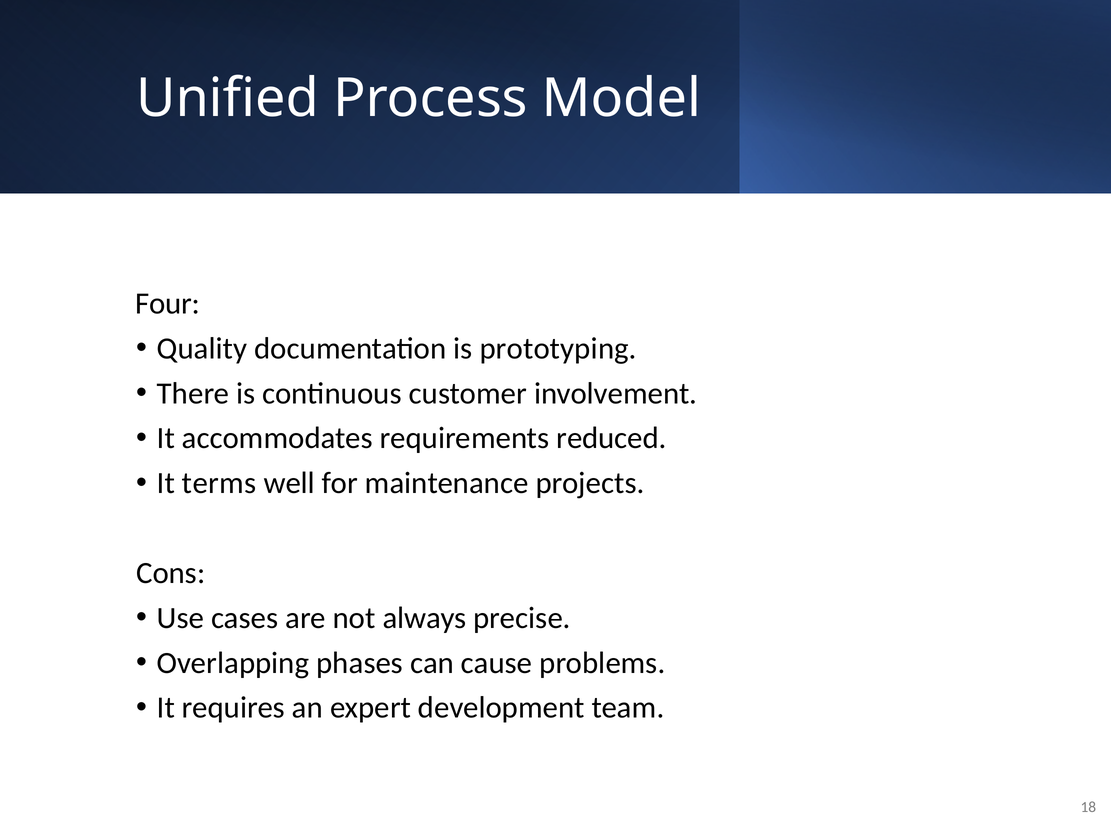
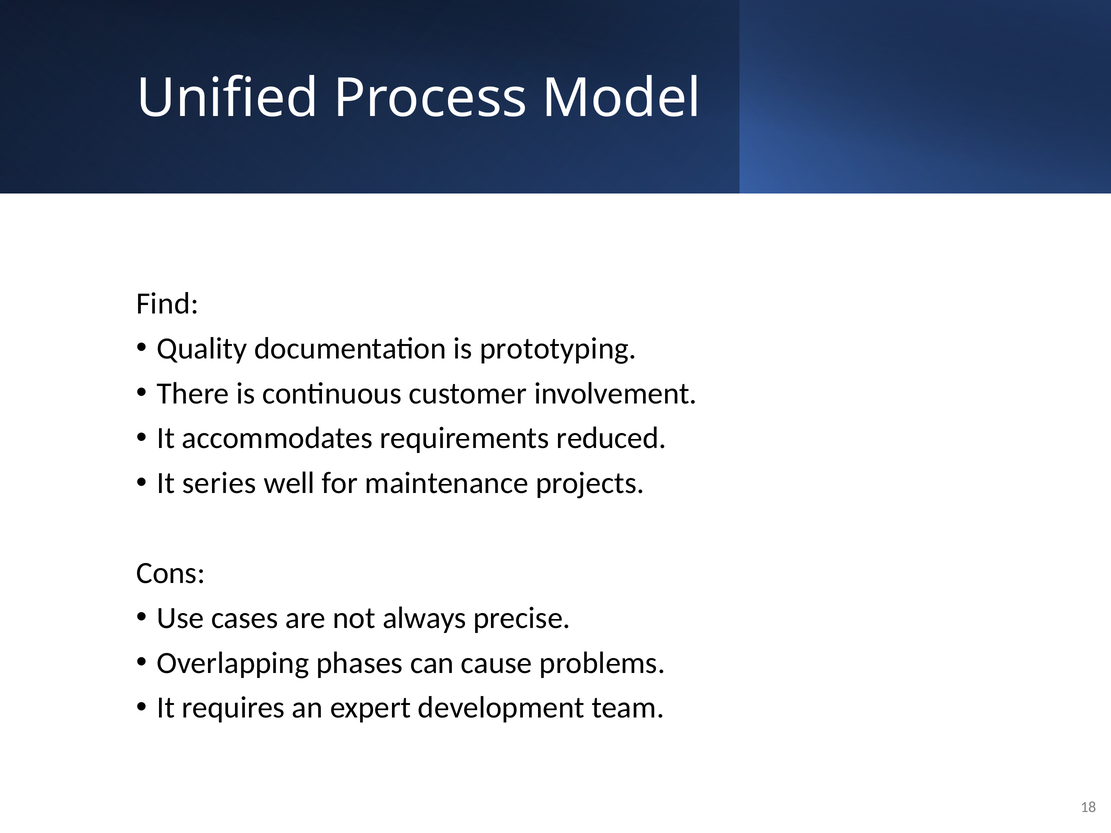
Four: Four -> Find (167, 304)
terms: terms -> series (219, 483)
